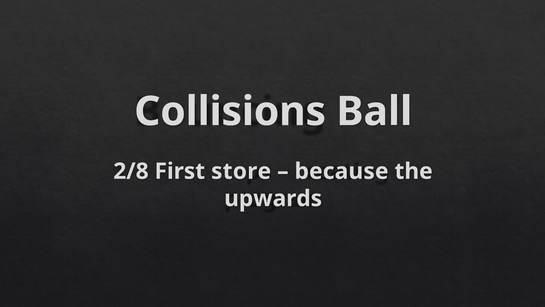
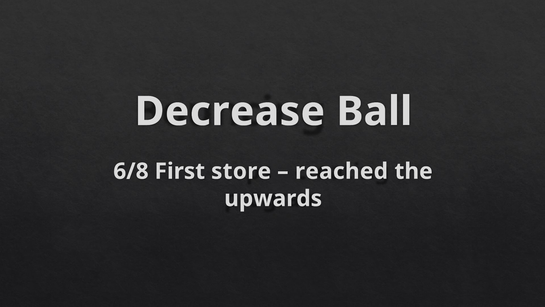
Collisions: Collisions -> Decrease (230, 111)
2/8: 2/8 -> 6/8 (131, 171)
because: because -> reached (341, 171)
